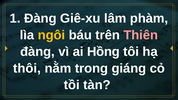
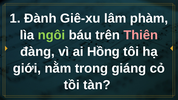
1 Đàng: Đàng -> Đành (40, 18)
ngôi colour: yellow -> light green (51, 35)
thôi: thôi -> giới (27, 68)
